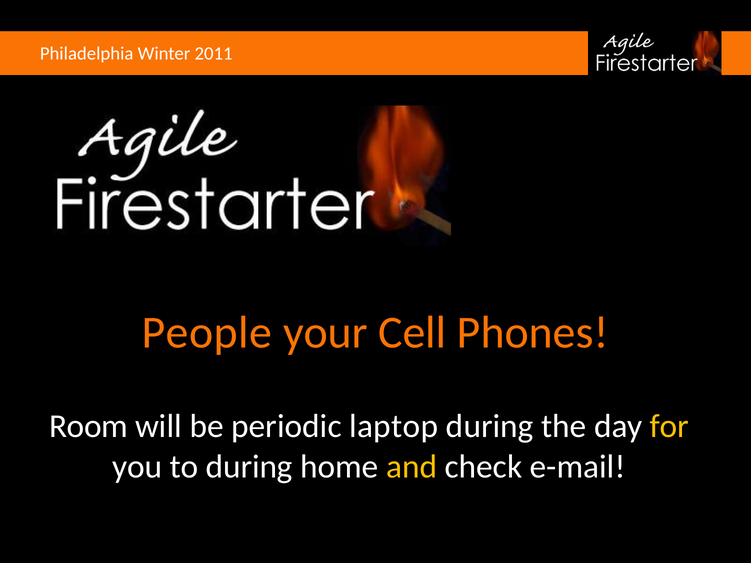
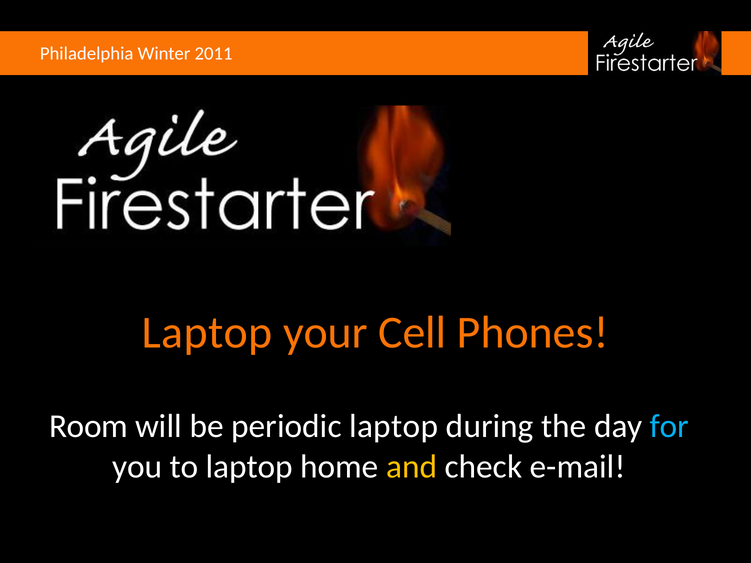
People: People -> Laptop (207, 333)
for colour: yellow -> light blue (669, 427)
to during: during -> laptop (249, 467)
